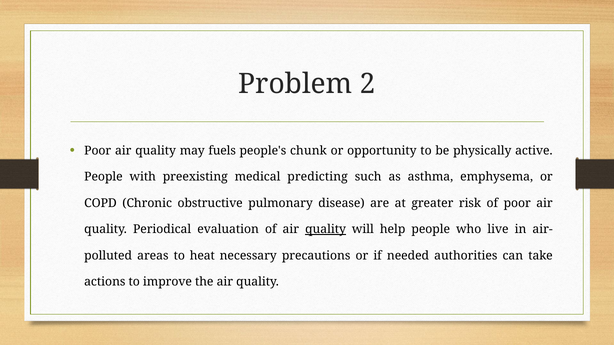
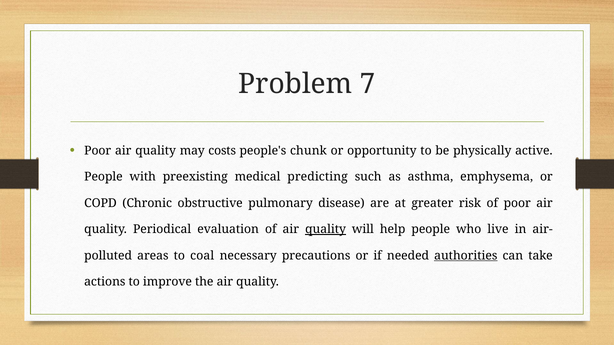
2: 2 -> 7 (368, 84)
fuels: fuels -> costs (222, 151)
heat: heat -> coal (202, 256)
authorities underline: none -> present (466, 256)
